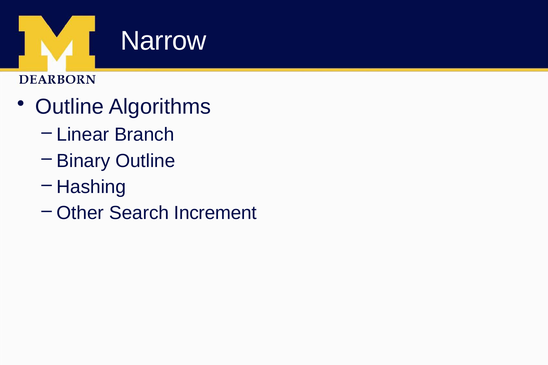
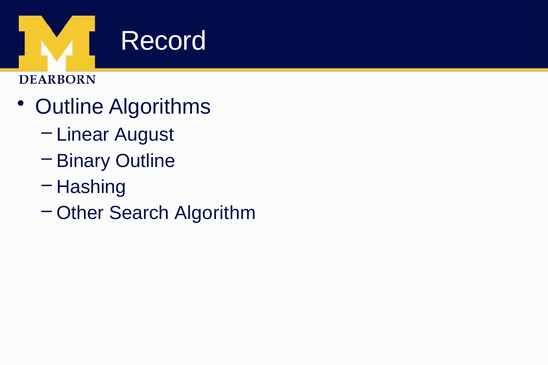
Narrow: Narrow -> Record (164, 41)
Branch: Branch -> August (144, 135)
Increment: Increment -> Algorithm (215, 213)
